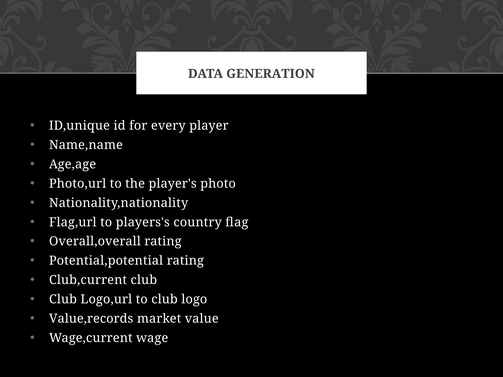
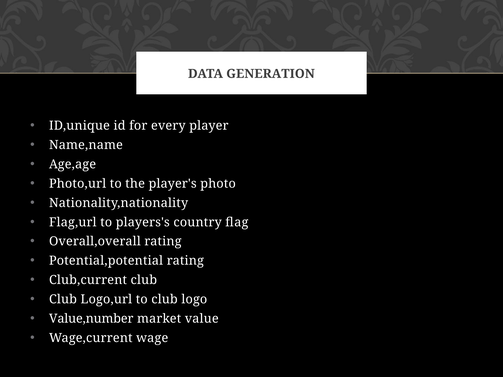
Value,records: Value,records -> Value,number (91, 319)
